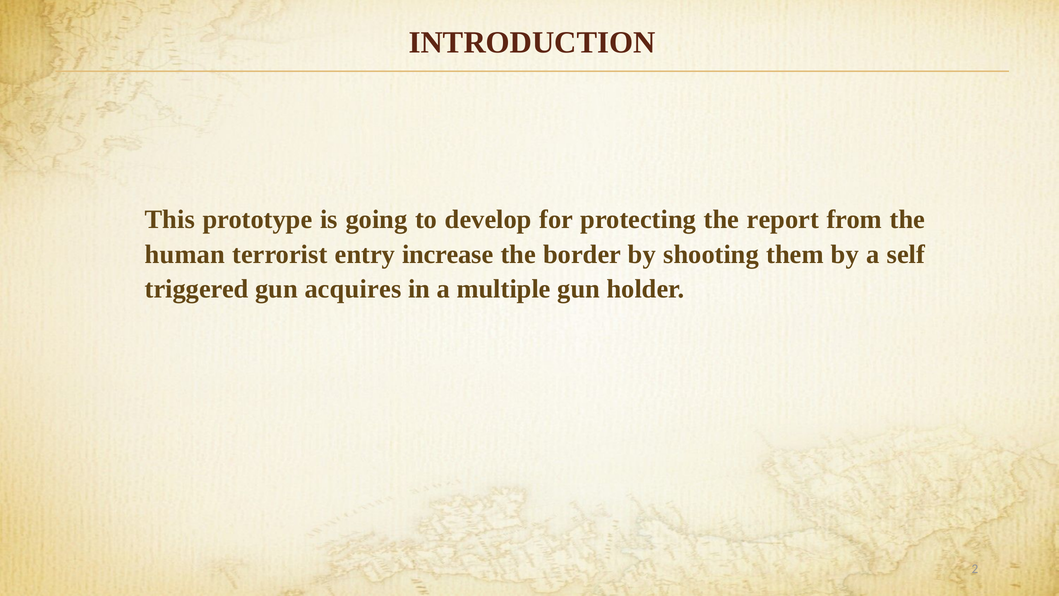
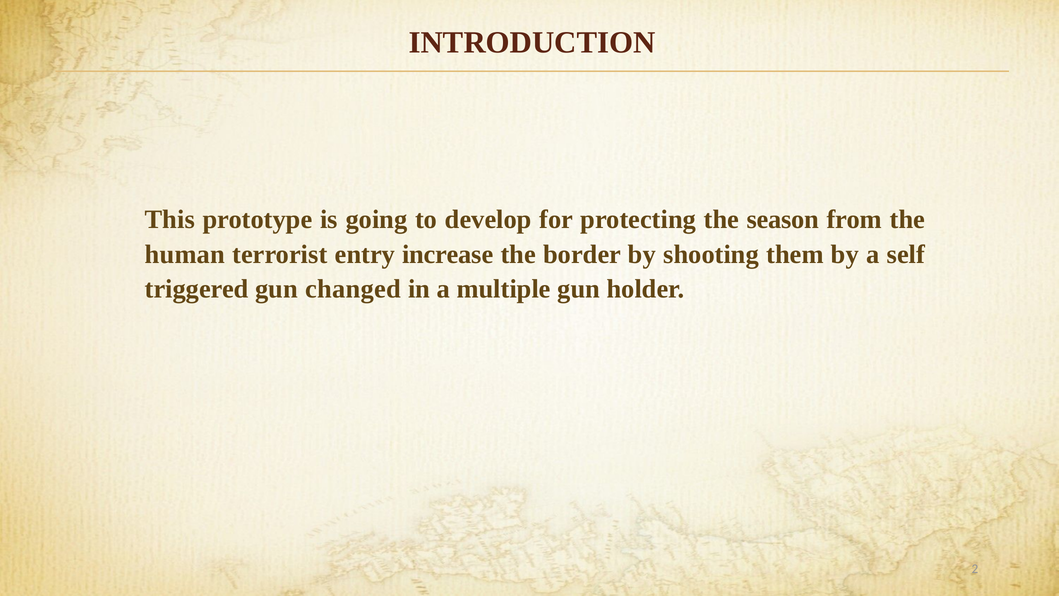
report: report -> season (783, 219)
acquires: acquires -> changed (353, 289)
